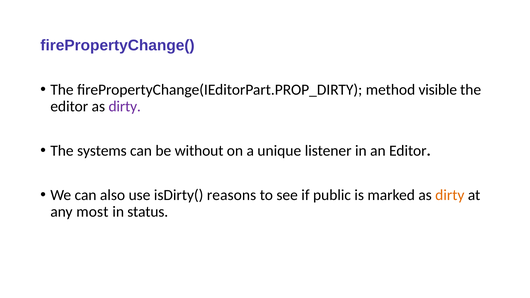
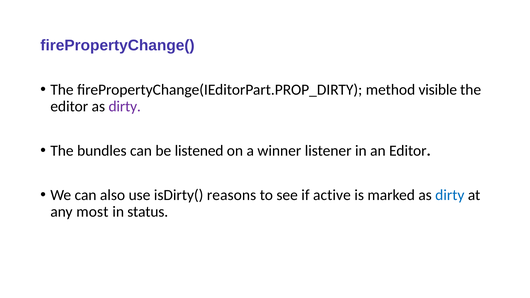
systems: systems -> bundles (102, 151)
without: without -> listened (199, 151)
unique: unique -> winner (279, 151)
public: public -> active (332, 195)
dirty colour: orange -> blue (450, 195)
